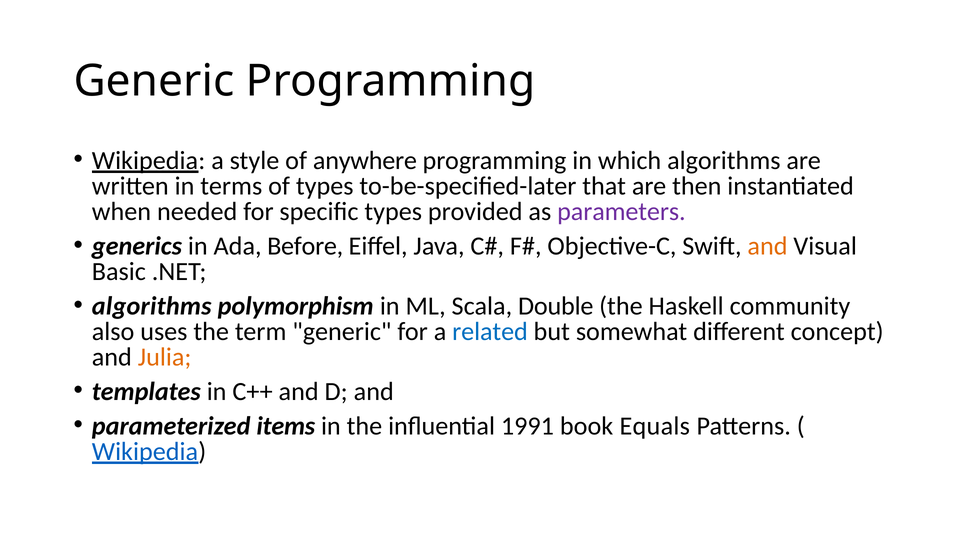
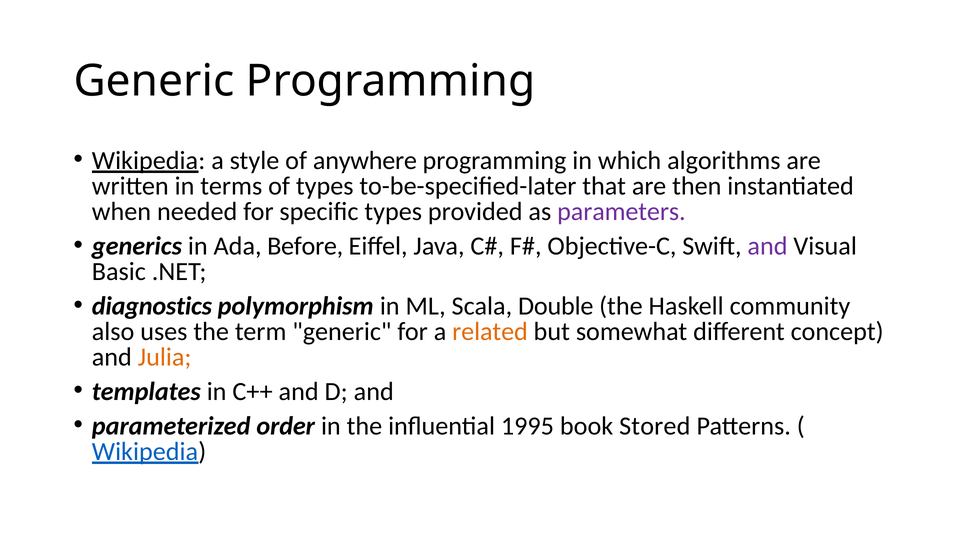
and colour: orange -> purple (768, 246)
algorithms: algorithms -> diagnostics (152, 306)
related colour: blue -> orange (490, 331)
items: items -> order (286, 426)
1991: 1991 -> 1995 (527, 426)
Equals: Equals -> Stored (655, 426)
